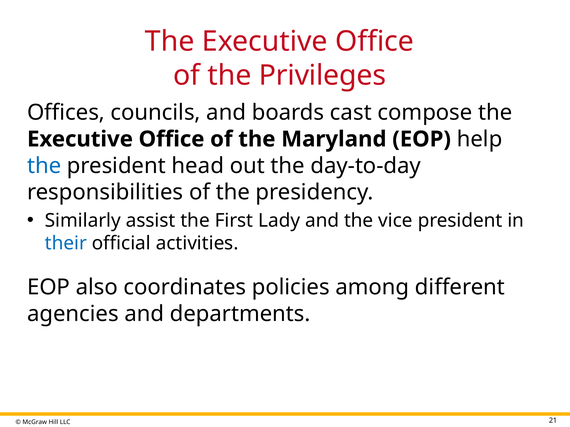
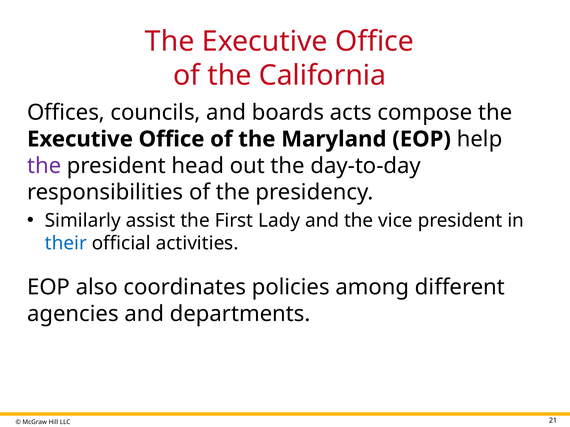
Privileges: Privileges -> California (322, 76)
cast: cast -> acts (351, 113)
the colour: blue -> purple (44, 166)
